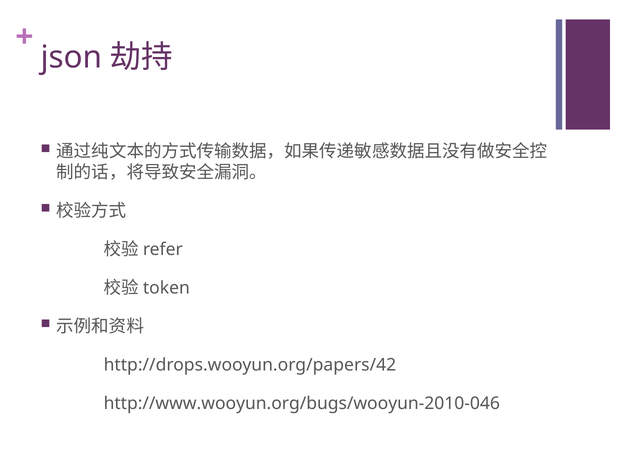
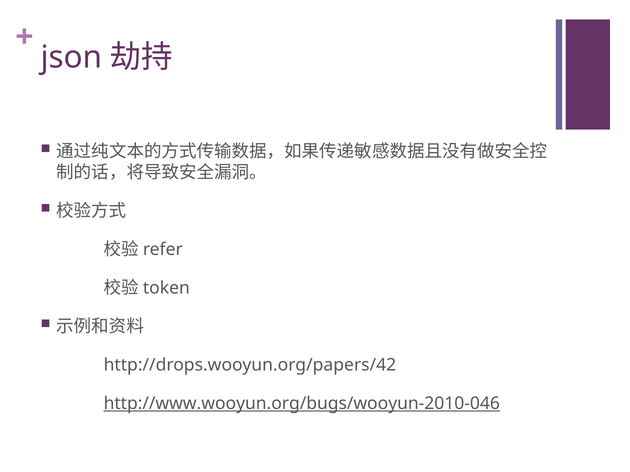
http://www.wooyun.org/bugs/wooyun-2010-046 underline: none -> present (302, 404)
